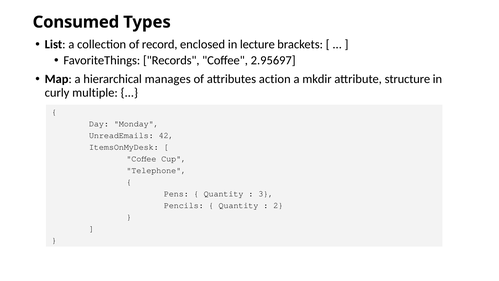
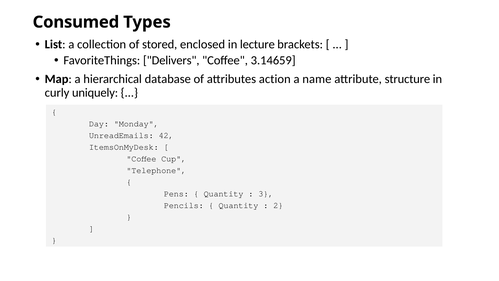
record: record -> stored (160, 44)
Records: Records -> Delivers (171, 60)
2.95697: 2.95697 -> 3.14659 (273, 60)
manages: manages -> database (168, 79)
mkdir: mkdir -> name (317, 79)
multiple: multiple -> uniquely (95, 93)
